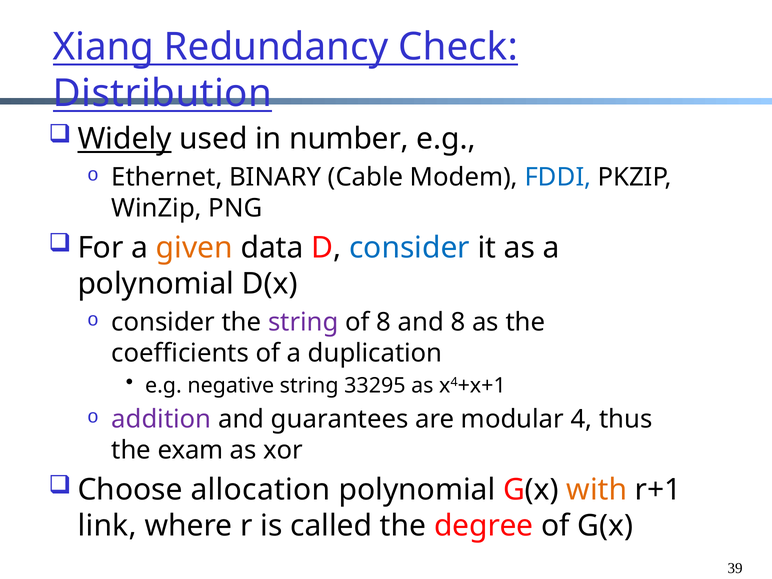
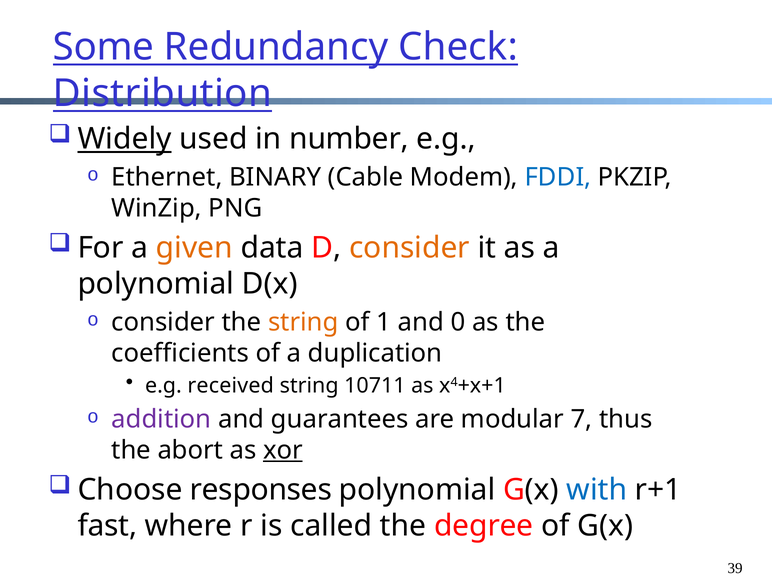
Xiang: Xiang -> Some (103, 47)
consider colour: blue -> orange (409, 248)
string colour: purple -> orange (303, 322)
of 8: 8 -> 1 (384, 322)
and 8: 8 -> 0 (458, 322)
negative: negative -> received (231, 385)
33295: 33295 -> 10711 (375, 385)
4: 4 -> 7 (582, 419)
exam: exam -> abort (190, 450)
xor underline: none -> present (283, 450)
allocation: allocation -> responses (261, 490)
with colour: orange -> blue (597, 490)
link: link -> fast (107, 526)
